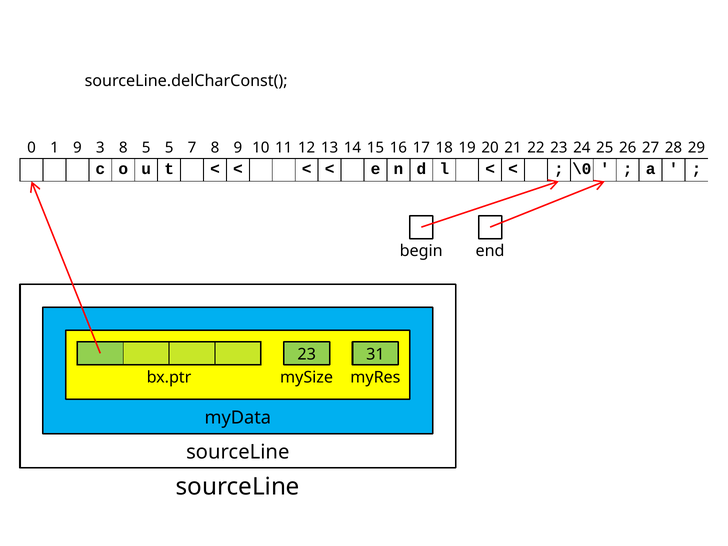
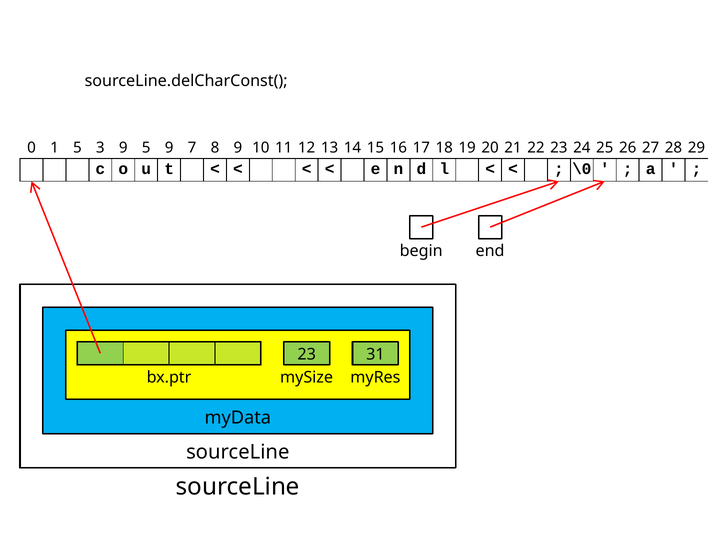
1 9: 9 -> 5 (77, 148)
3 8: 8 -> 9 (123, 148)
5 5: 5 -> 9 (169, 148)
